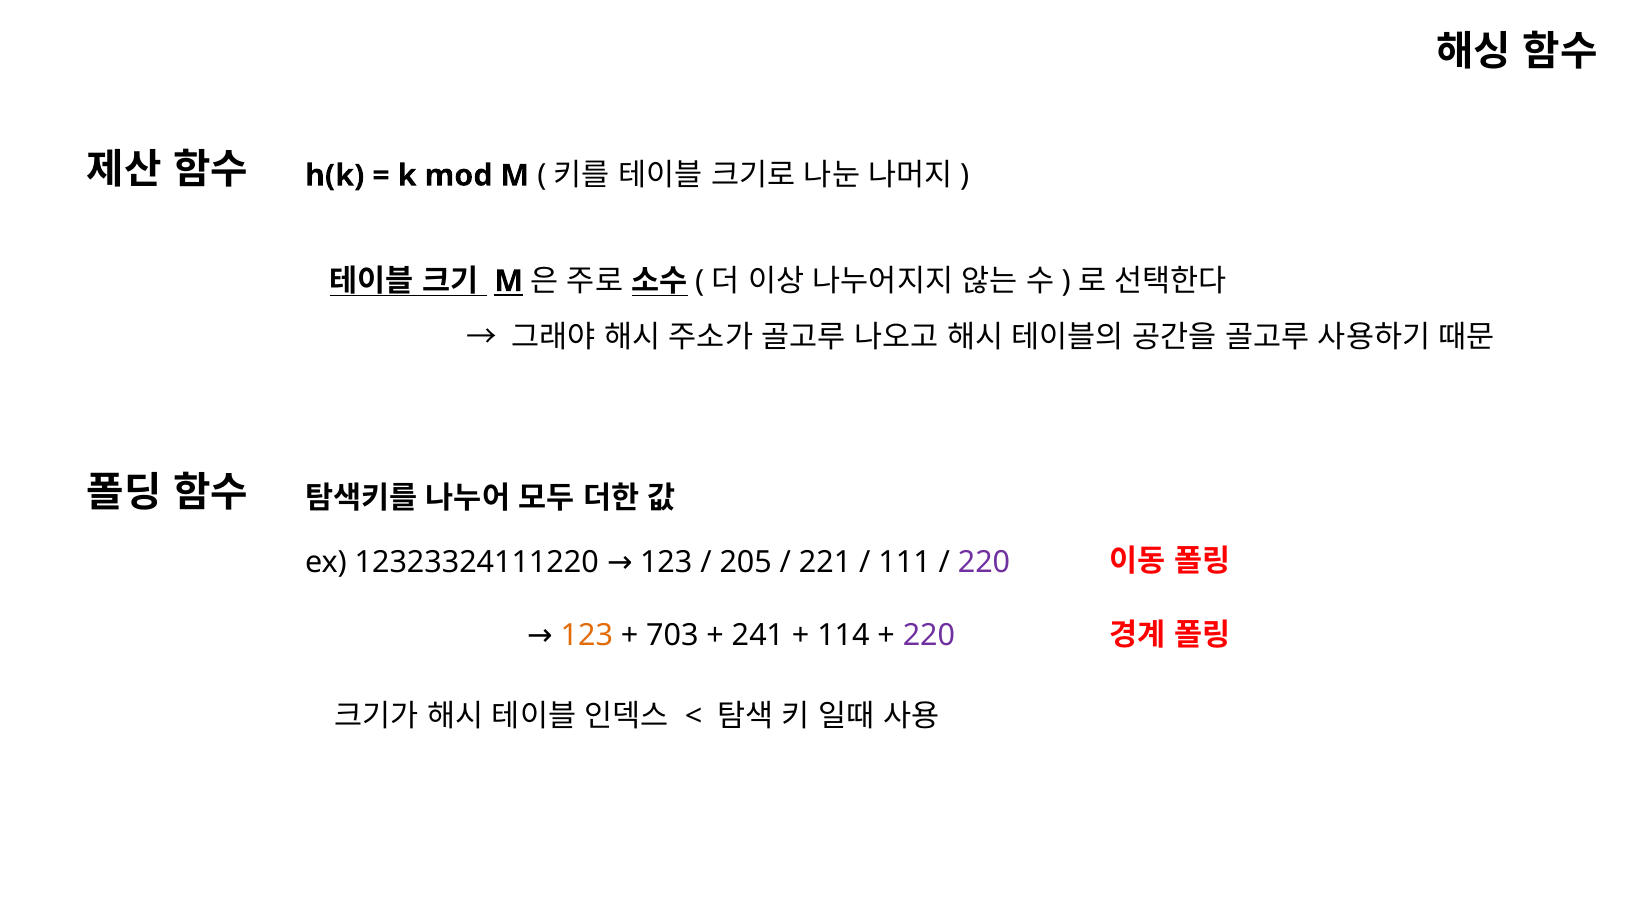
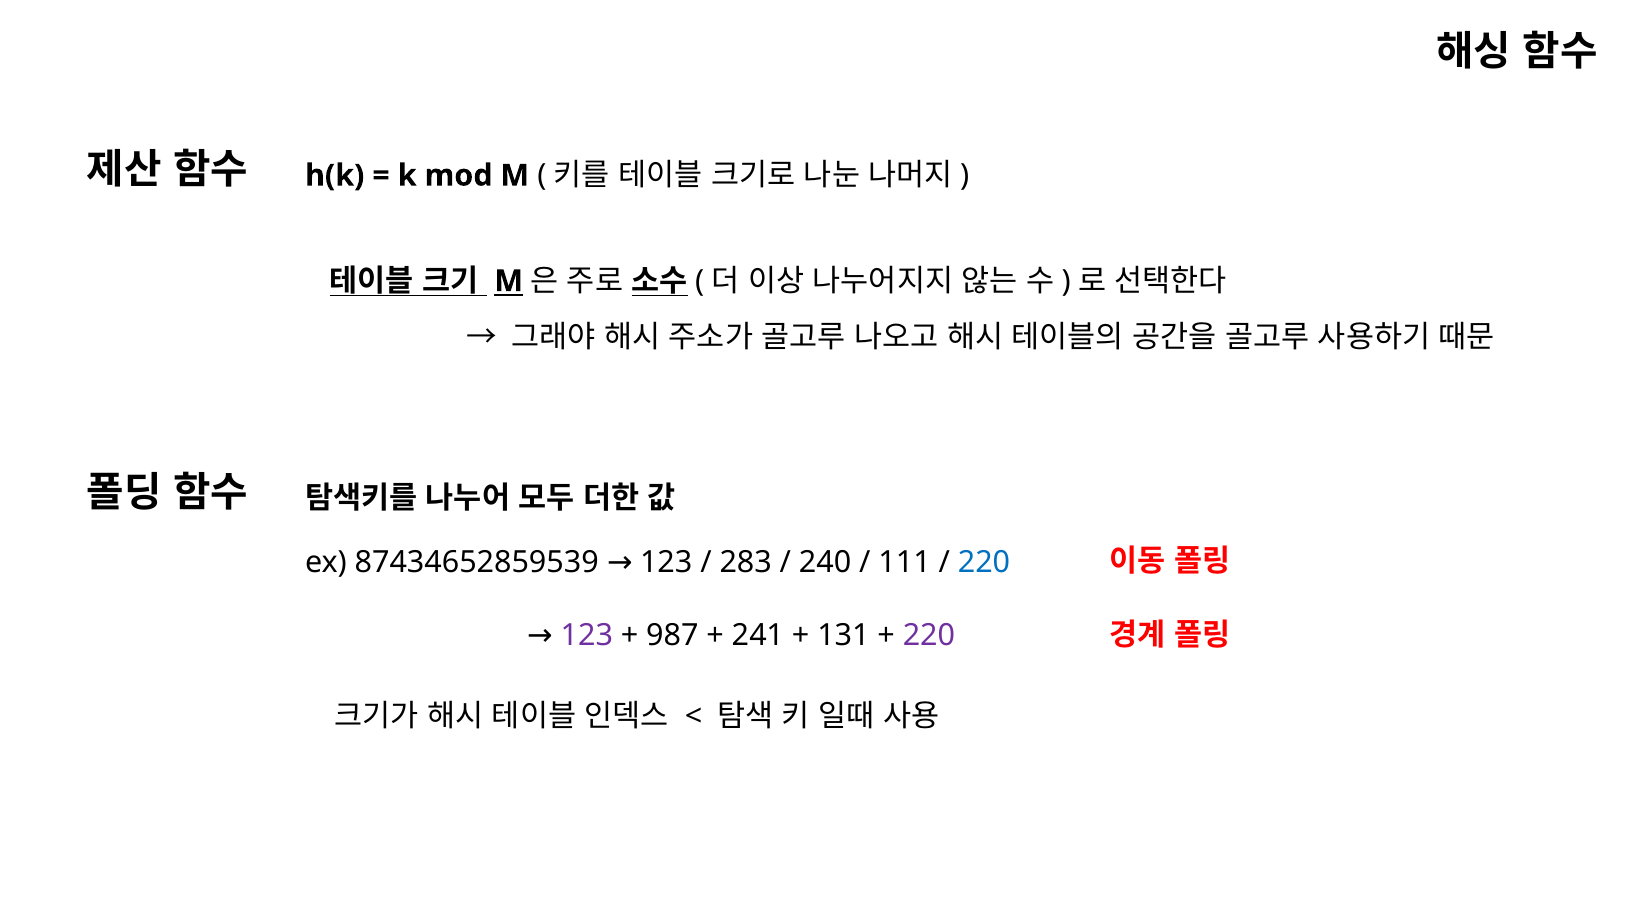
12323324111220: 12323324111220 -> 87434652859539 (477, 562)
205: 205 -> 283 (746, 562)
221: 221 -> 240 (825, 562)
220 colour: purple -> blue (984, 562)
123 colour: orange -> purple (587, 635)
703: 703 -> 987 (672, 635)
114: 114 -> 131 (843, 635)
